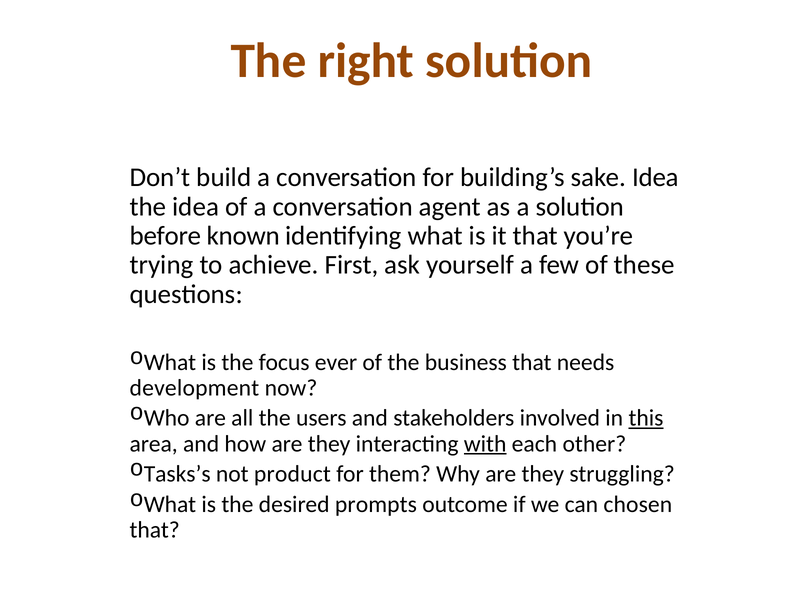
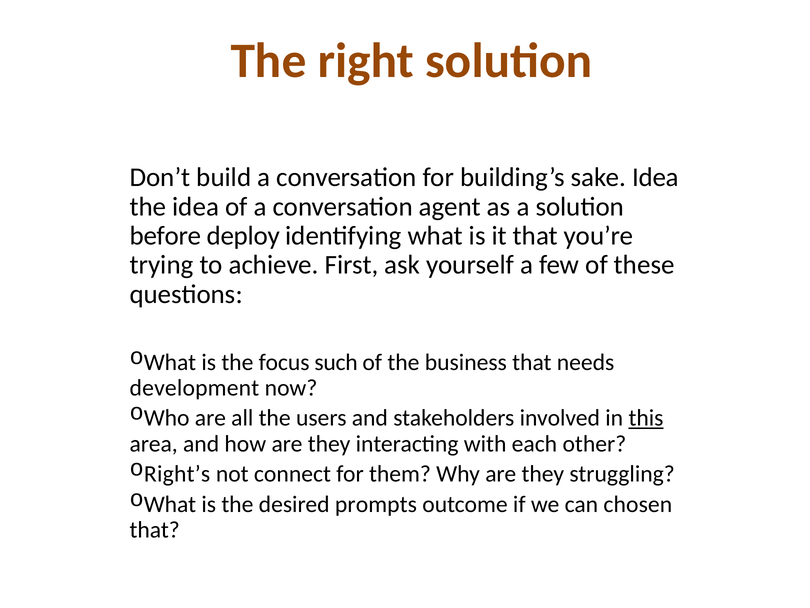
known: known -> deploy (243, 236)
ever: ever -> such (336, 362)
with underline: present -> none (485, 443)
Tasks’s: Tasks’s -> Right’s (177, 474)
product: product -> connect (292, 474)
